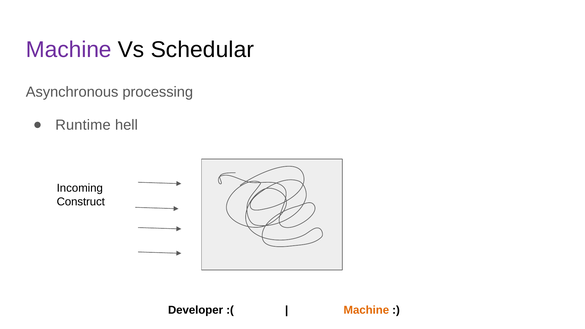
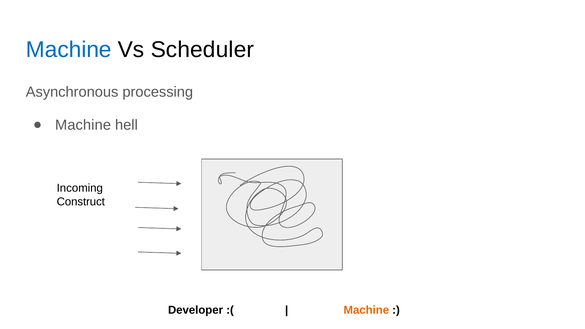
Machine colour: purple -> blue (69, 50)
Schedular: Schedular -> Scheduler (202, 50)
Runtime: Runtime -> Machine (83, 125)
